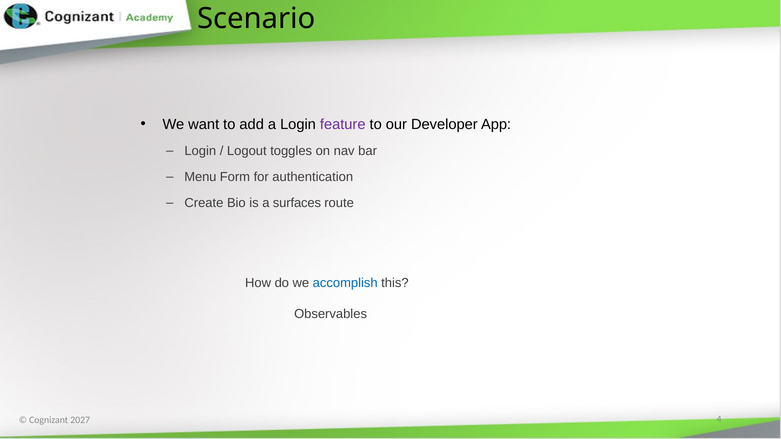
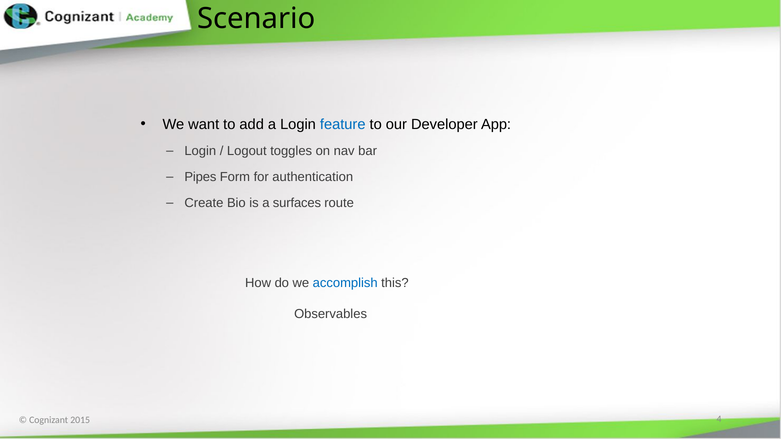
feature colour: purple -> blue (343, 124)
Menu: Menu -> Pipes (200, 177)
2027: 2027 -> 2015 (80, 420)
